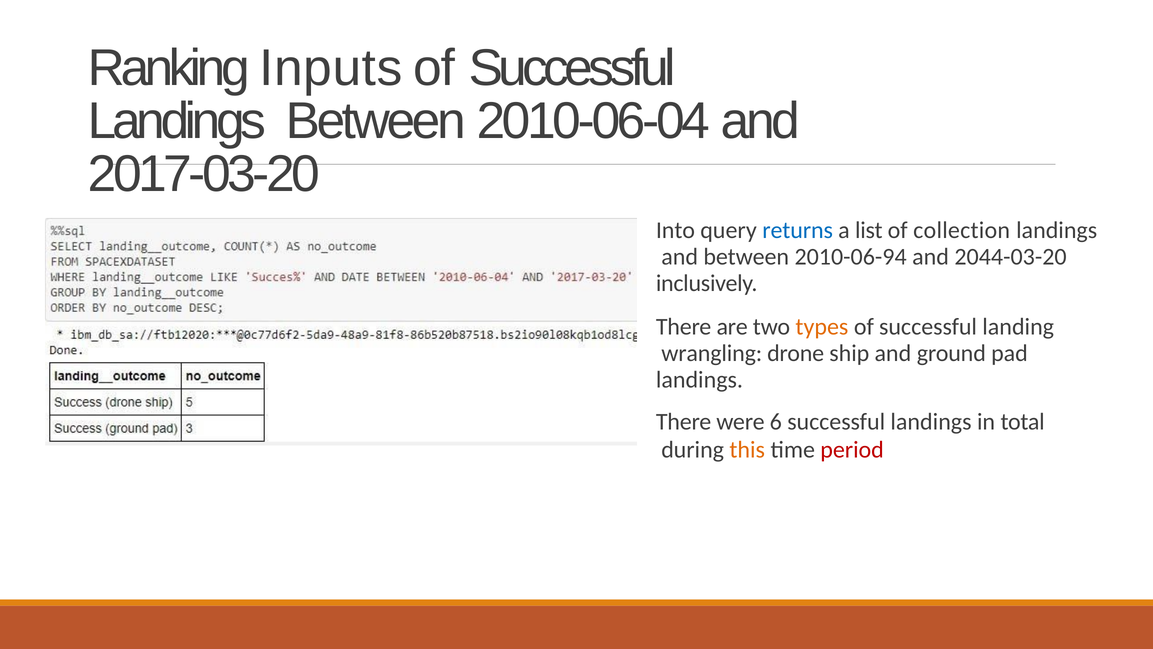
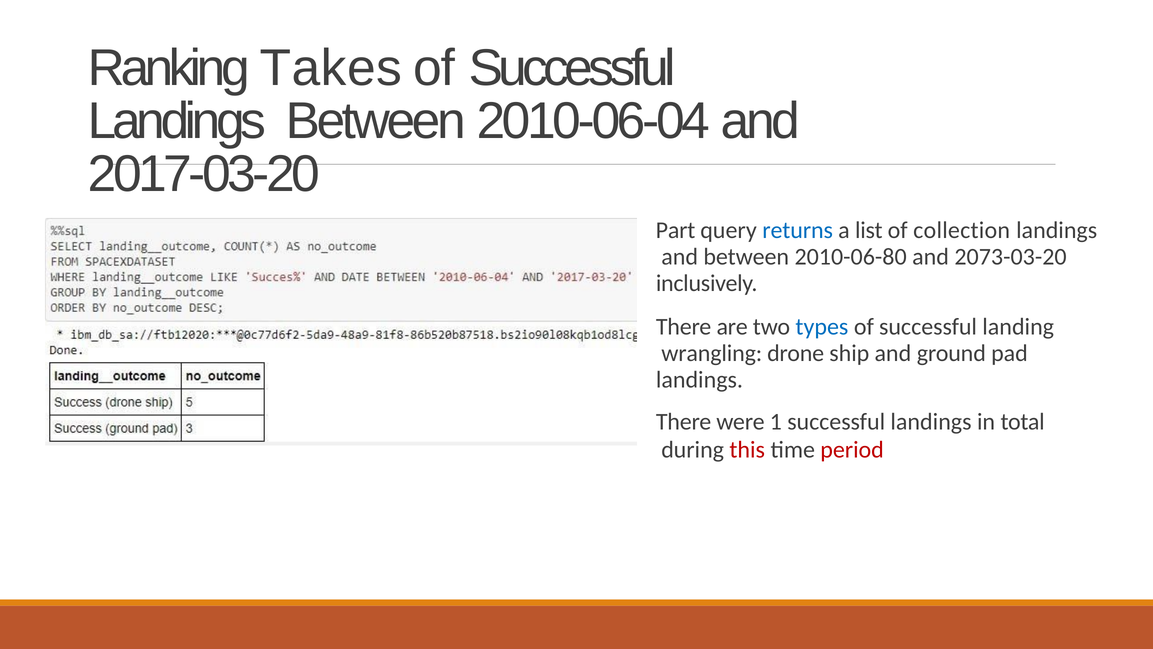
Inputs: Inputs -> Takes (331, 68)
Into: Into -> Part (676, 230)
2010-06-94: 2010-06-94 -> 2010-06-80 (851, 257)
2044-03-20: 2044-03-20 -> 2073-03-20 (1011, 257)
types colour: orange -> blue (822, 327)
6: 6 -> 1 (776, 422)
this colour: orange -> red (747, 449)
